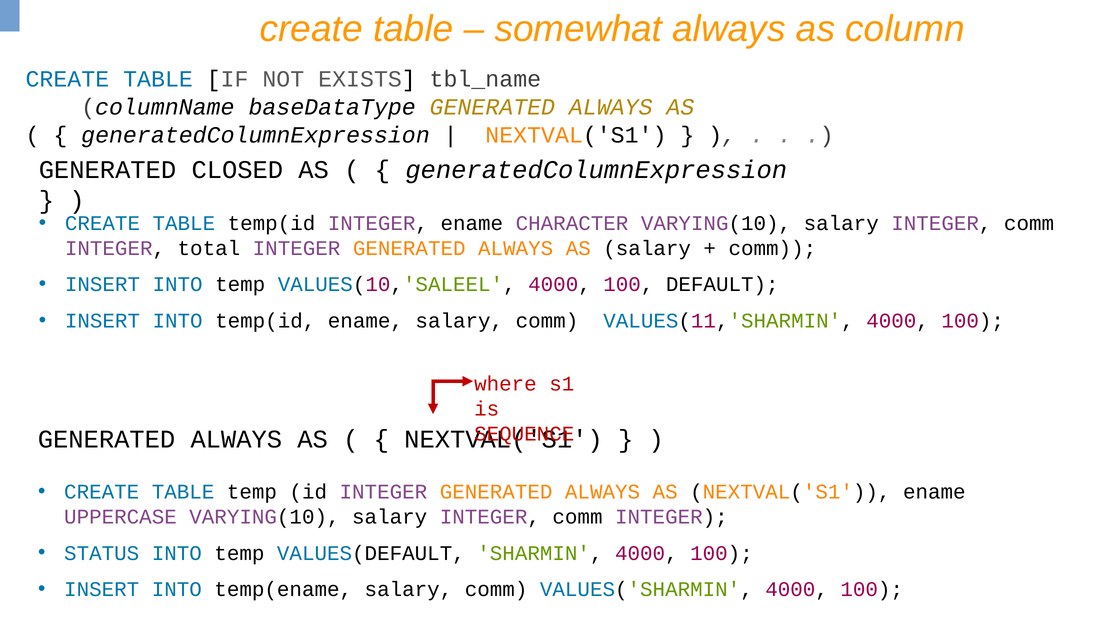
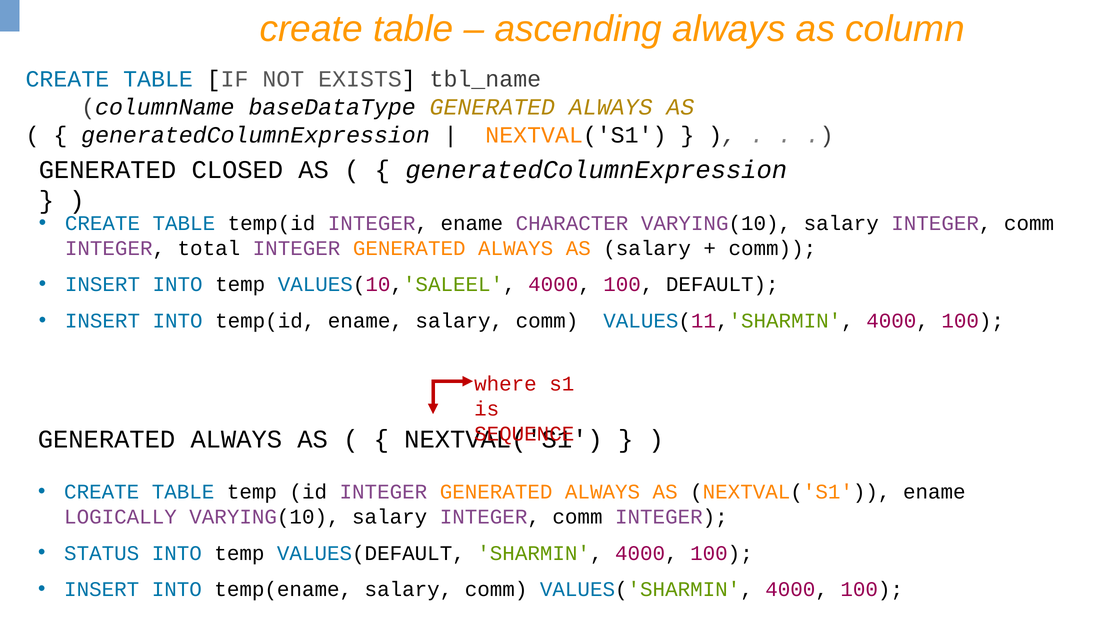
somewhat: somewhat -> ascending (578, 29)
UPPERCASE: UPPERCASE -> LOGICALLY (120, 517)
